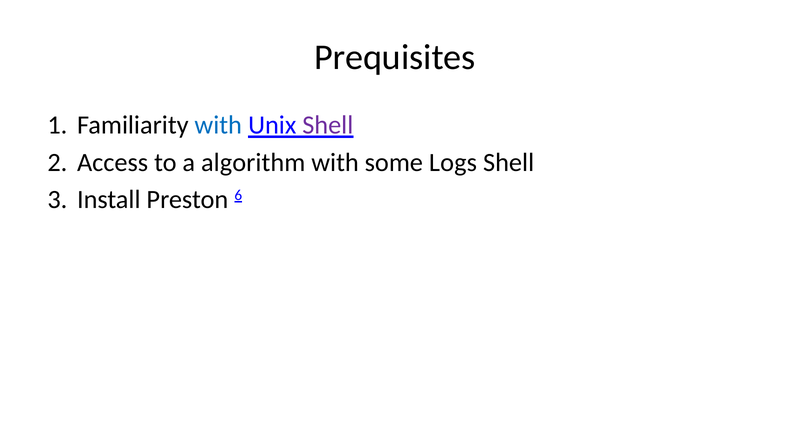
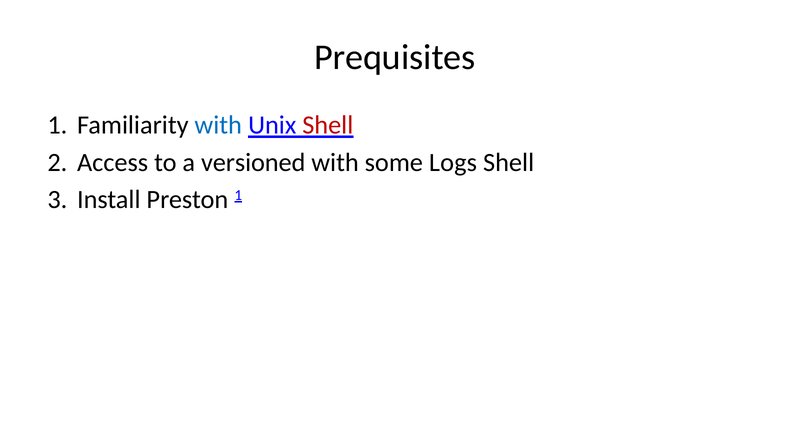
Shell colour: purple -> red (328, 125)
algorithm: algorithm -> versioned (253, 163)
Preston 6: 6 -> 1 (238, 195)
